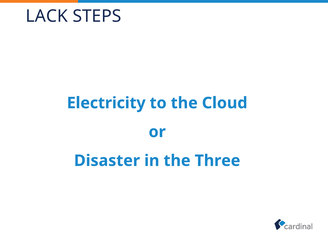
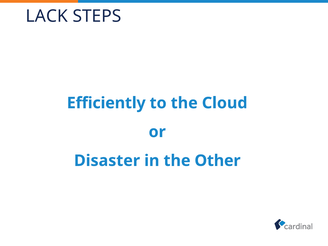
Electricity: Electricity -> Efficiently (106, 103)
Three: Three -> Other (218, 161)
